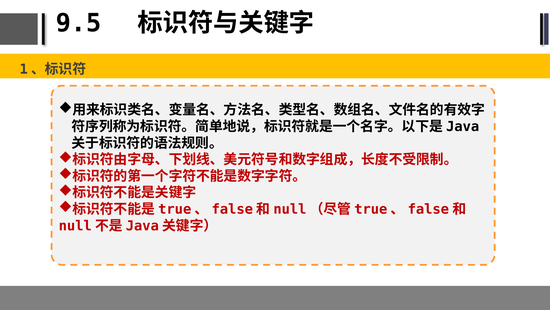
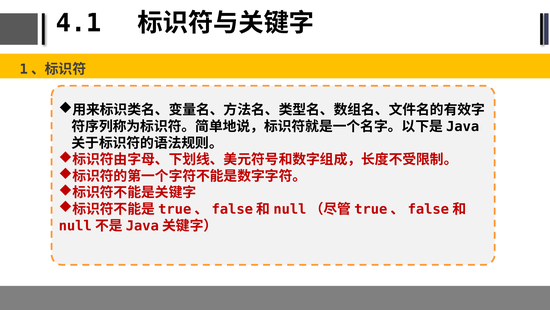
9.5: 9.5 -> 4.1 (78, 23)
